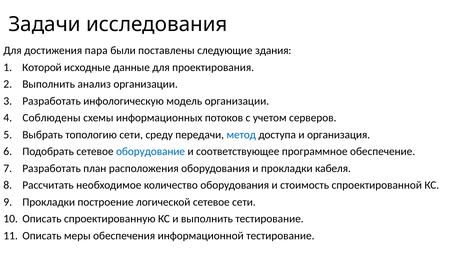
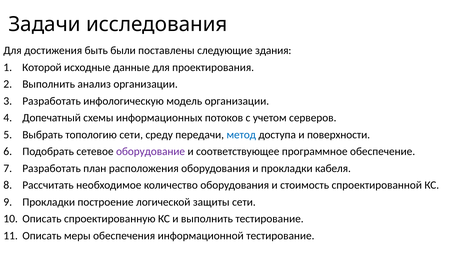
пара: пара -> быть (96, 51)
Соблюдены: Соблюдены -> Допечатный (52, 118)
организация: организация -> поверхности (339, 135)
оборудование colour: blue -> purple (151, 152)
логической сетевое: сетевое -> защиты (211, 202)
